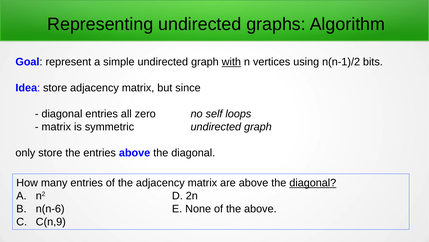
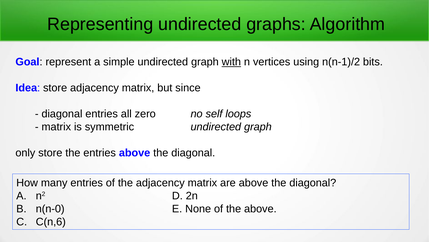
diagonal underline: present -> none (313, 182)
n(n-6: n(n-6 -> n(n-0 (50, 208)
C(n,9: C(n,9 -> C(n,6 (51, 221)
